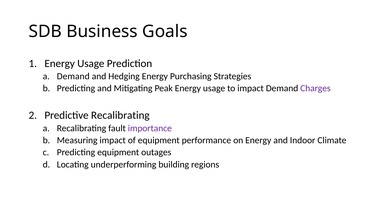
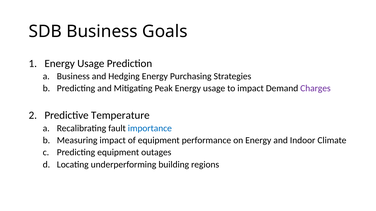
Demand: Demand -> Business (73, 77)
Predictive Recalibrating: Recalibrating -> Temperature (120, 116)
importance colour: purple -> blue (150, 129)
